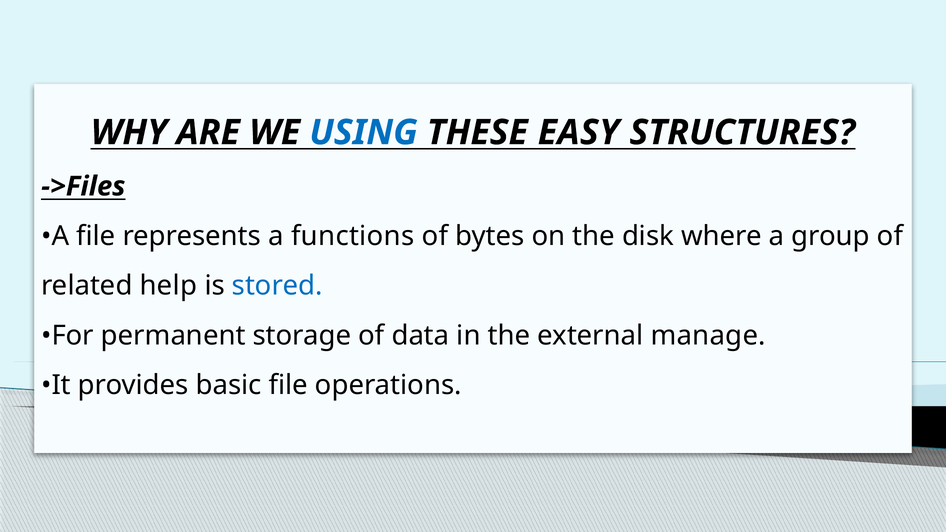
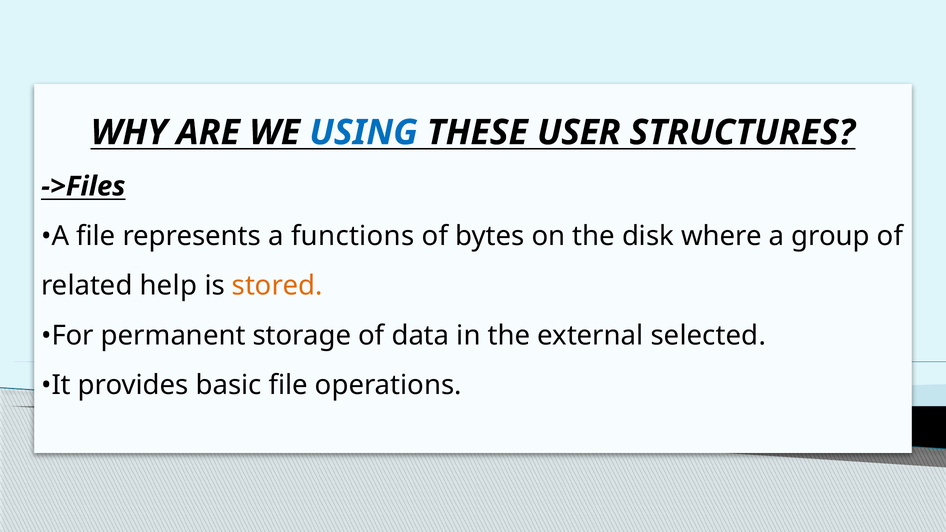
EASY: EASY -> USER (579, 133)
stored colour: blue -> orange (277, 286)
manage: manage -> selected (708, 335)
